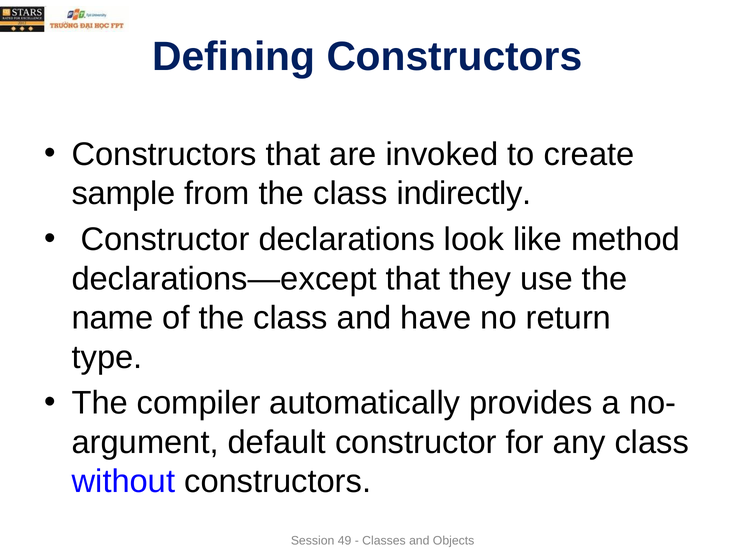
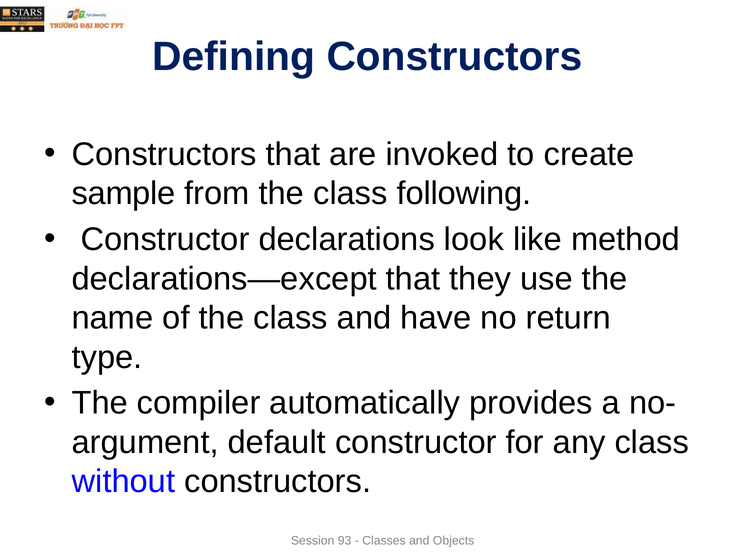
indirectly: indirectly -> following (464, 193)
49: 49 -> 93 (345, 540)
